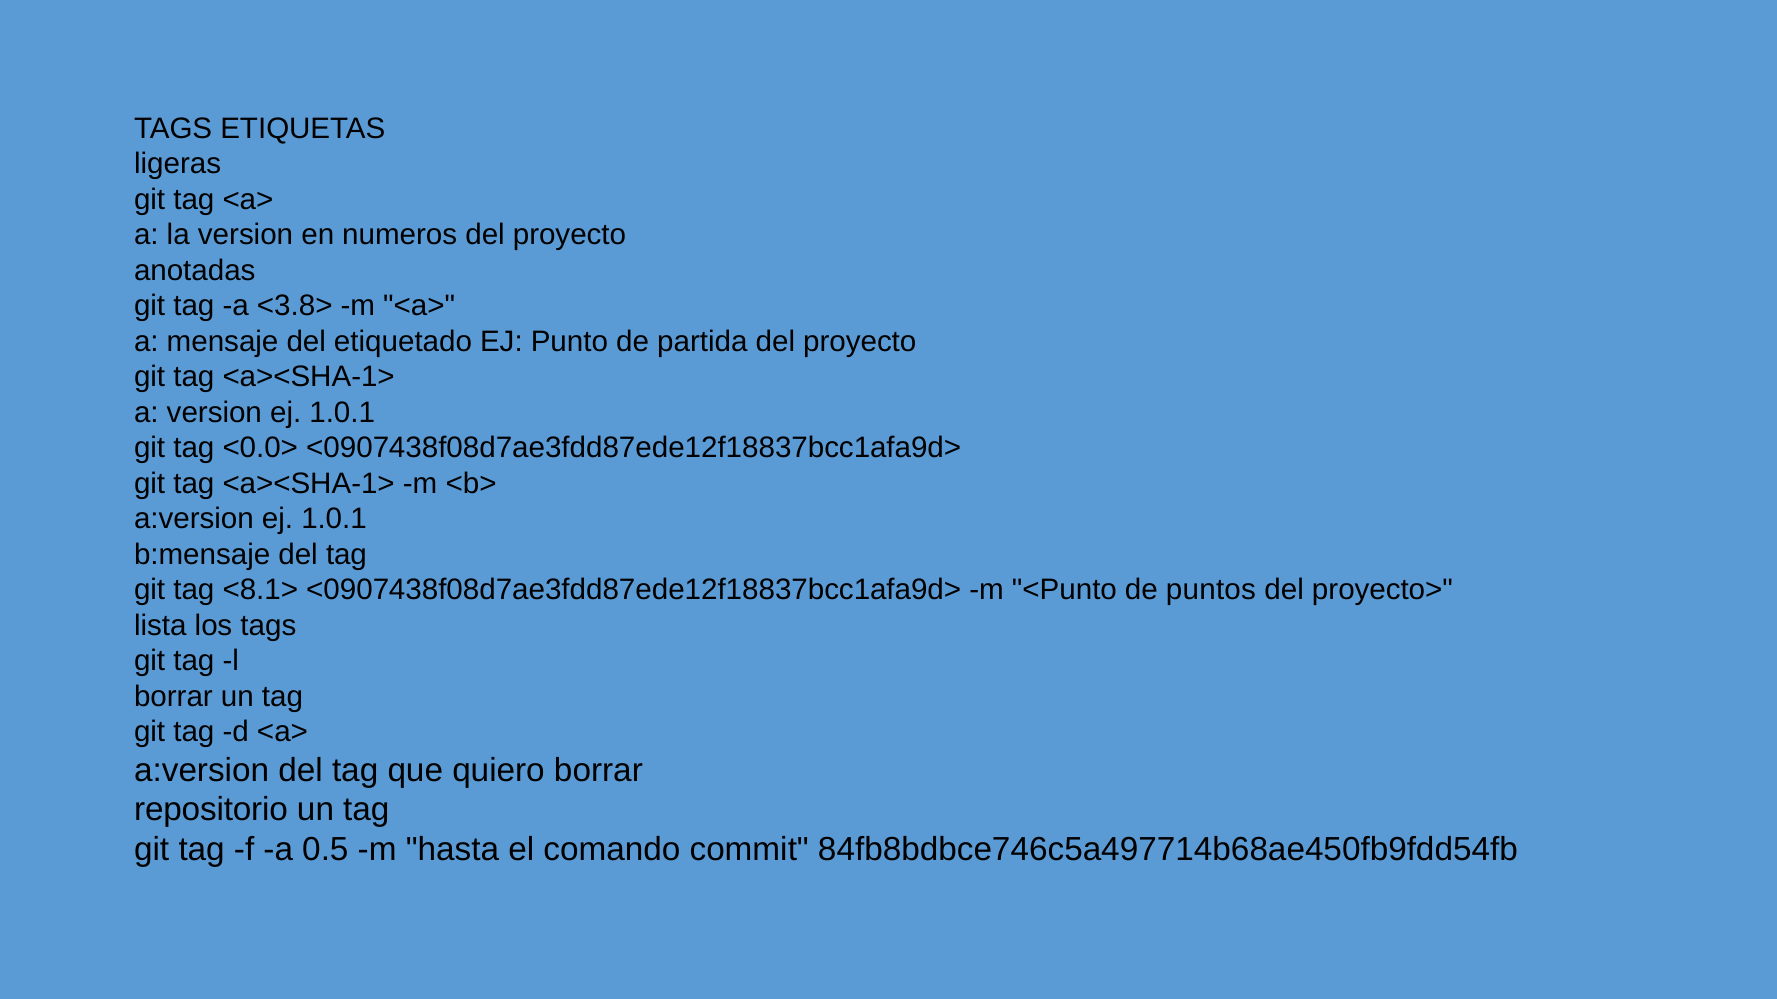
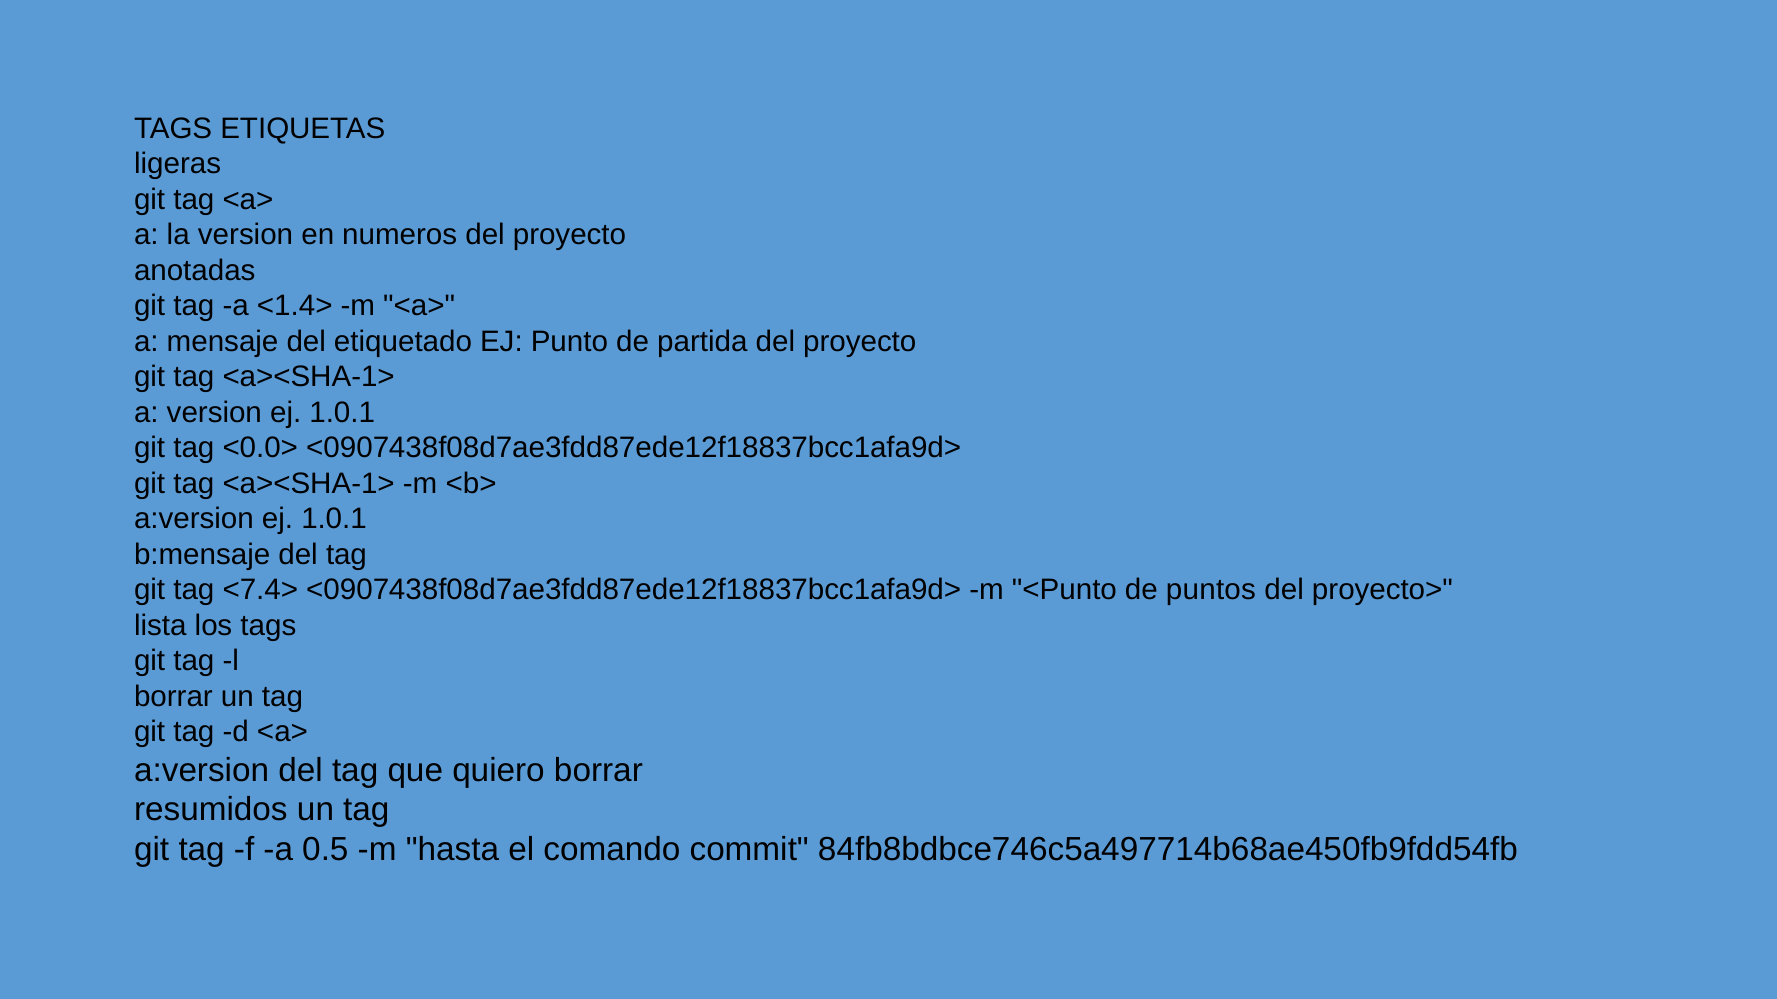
<3.8>: <3.8> -> <1.4> (295, 306)
<8.1>: <8.1> -> <7.4> (260, 590)
repositorio: repositorio -> resumidos (211, 810)
